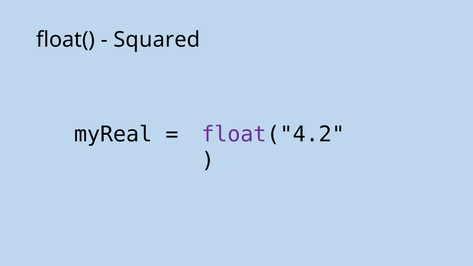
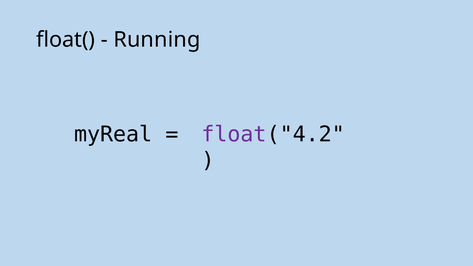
Squared: Squared -> Running (157, 40)
